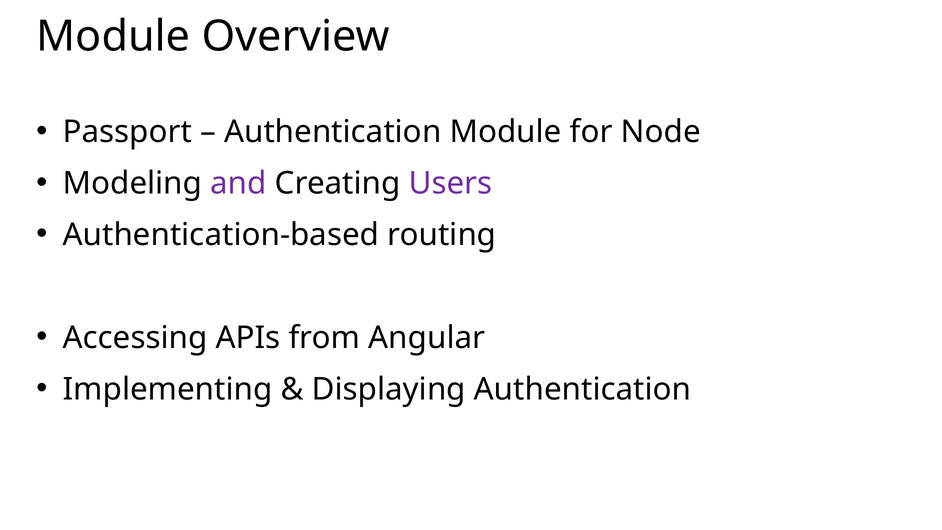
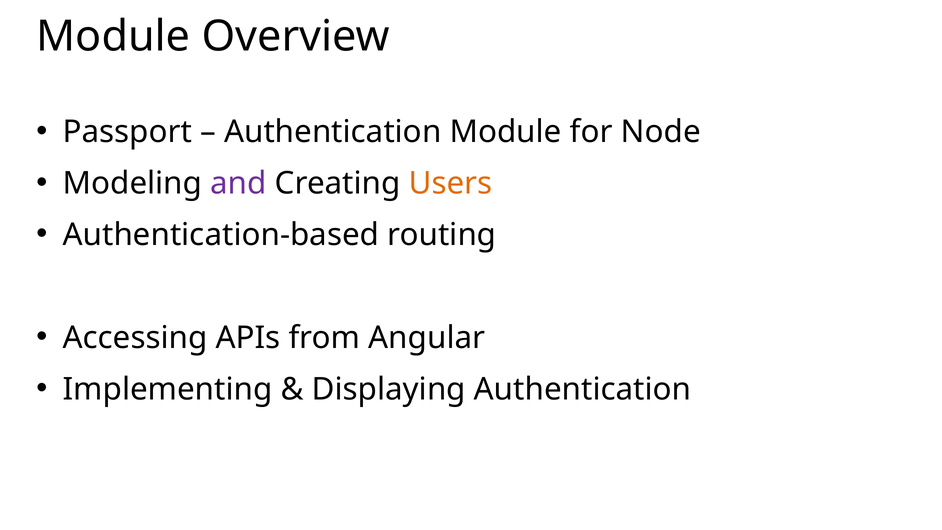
Users colour: purple -> orange (451, 183)
